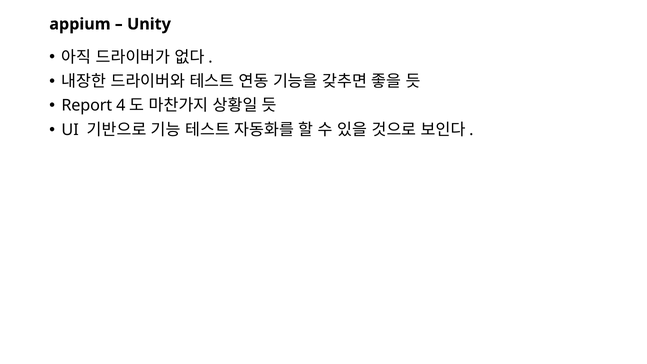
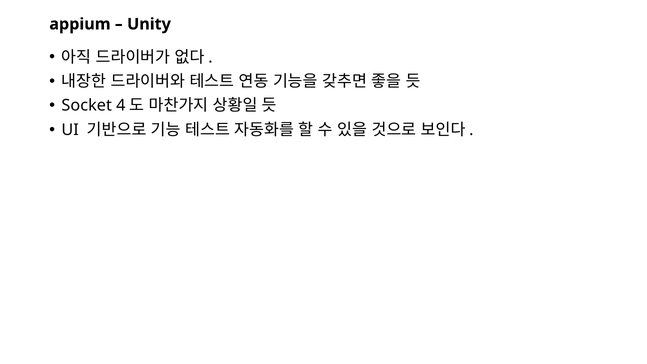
Report: Report -> Socket (87, 106)
